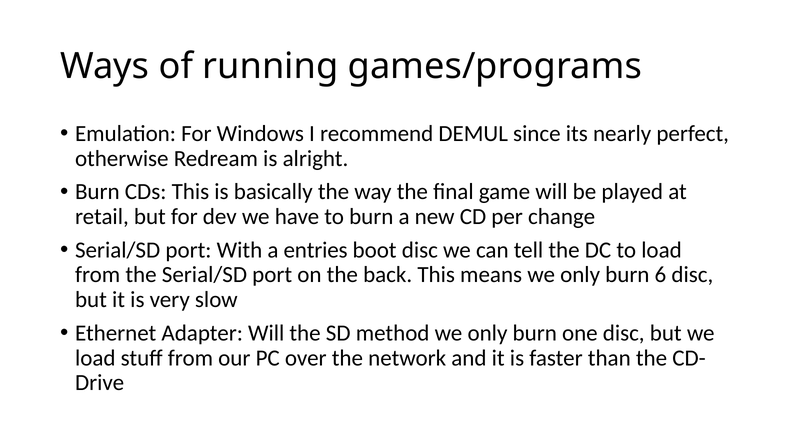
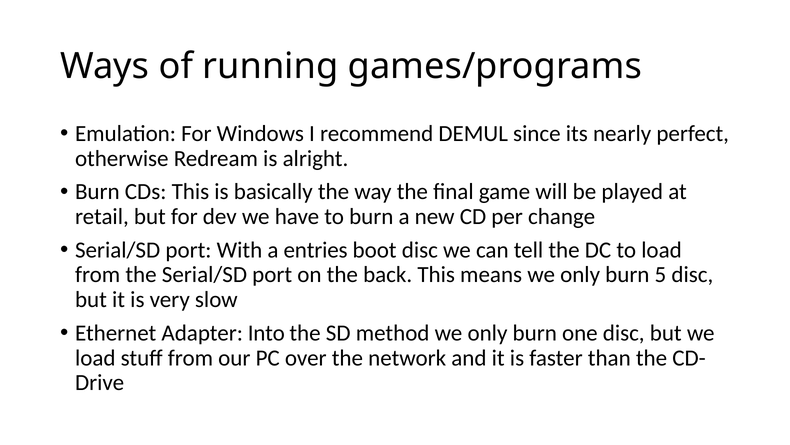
6: 6 -> 5 (660, 274)
Adapter Will: Will -> Into (266, 332)
